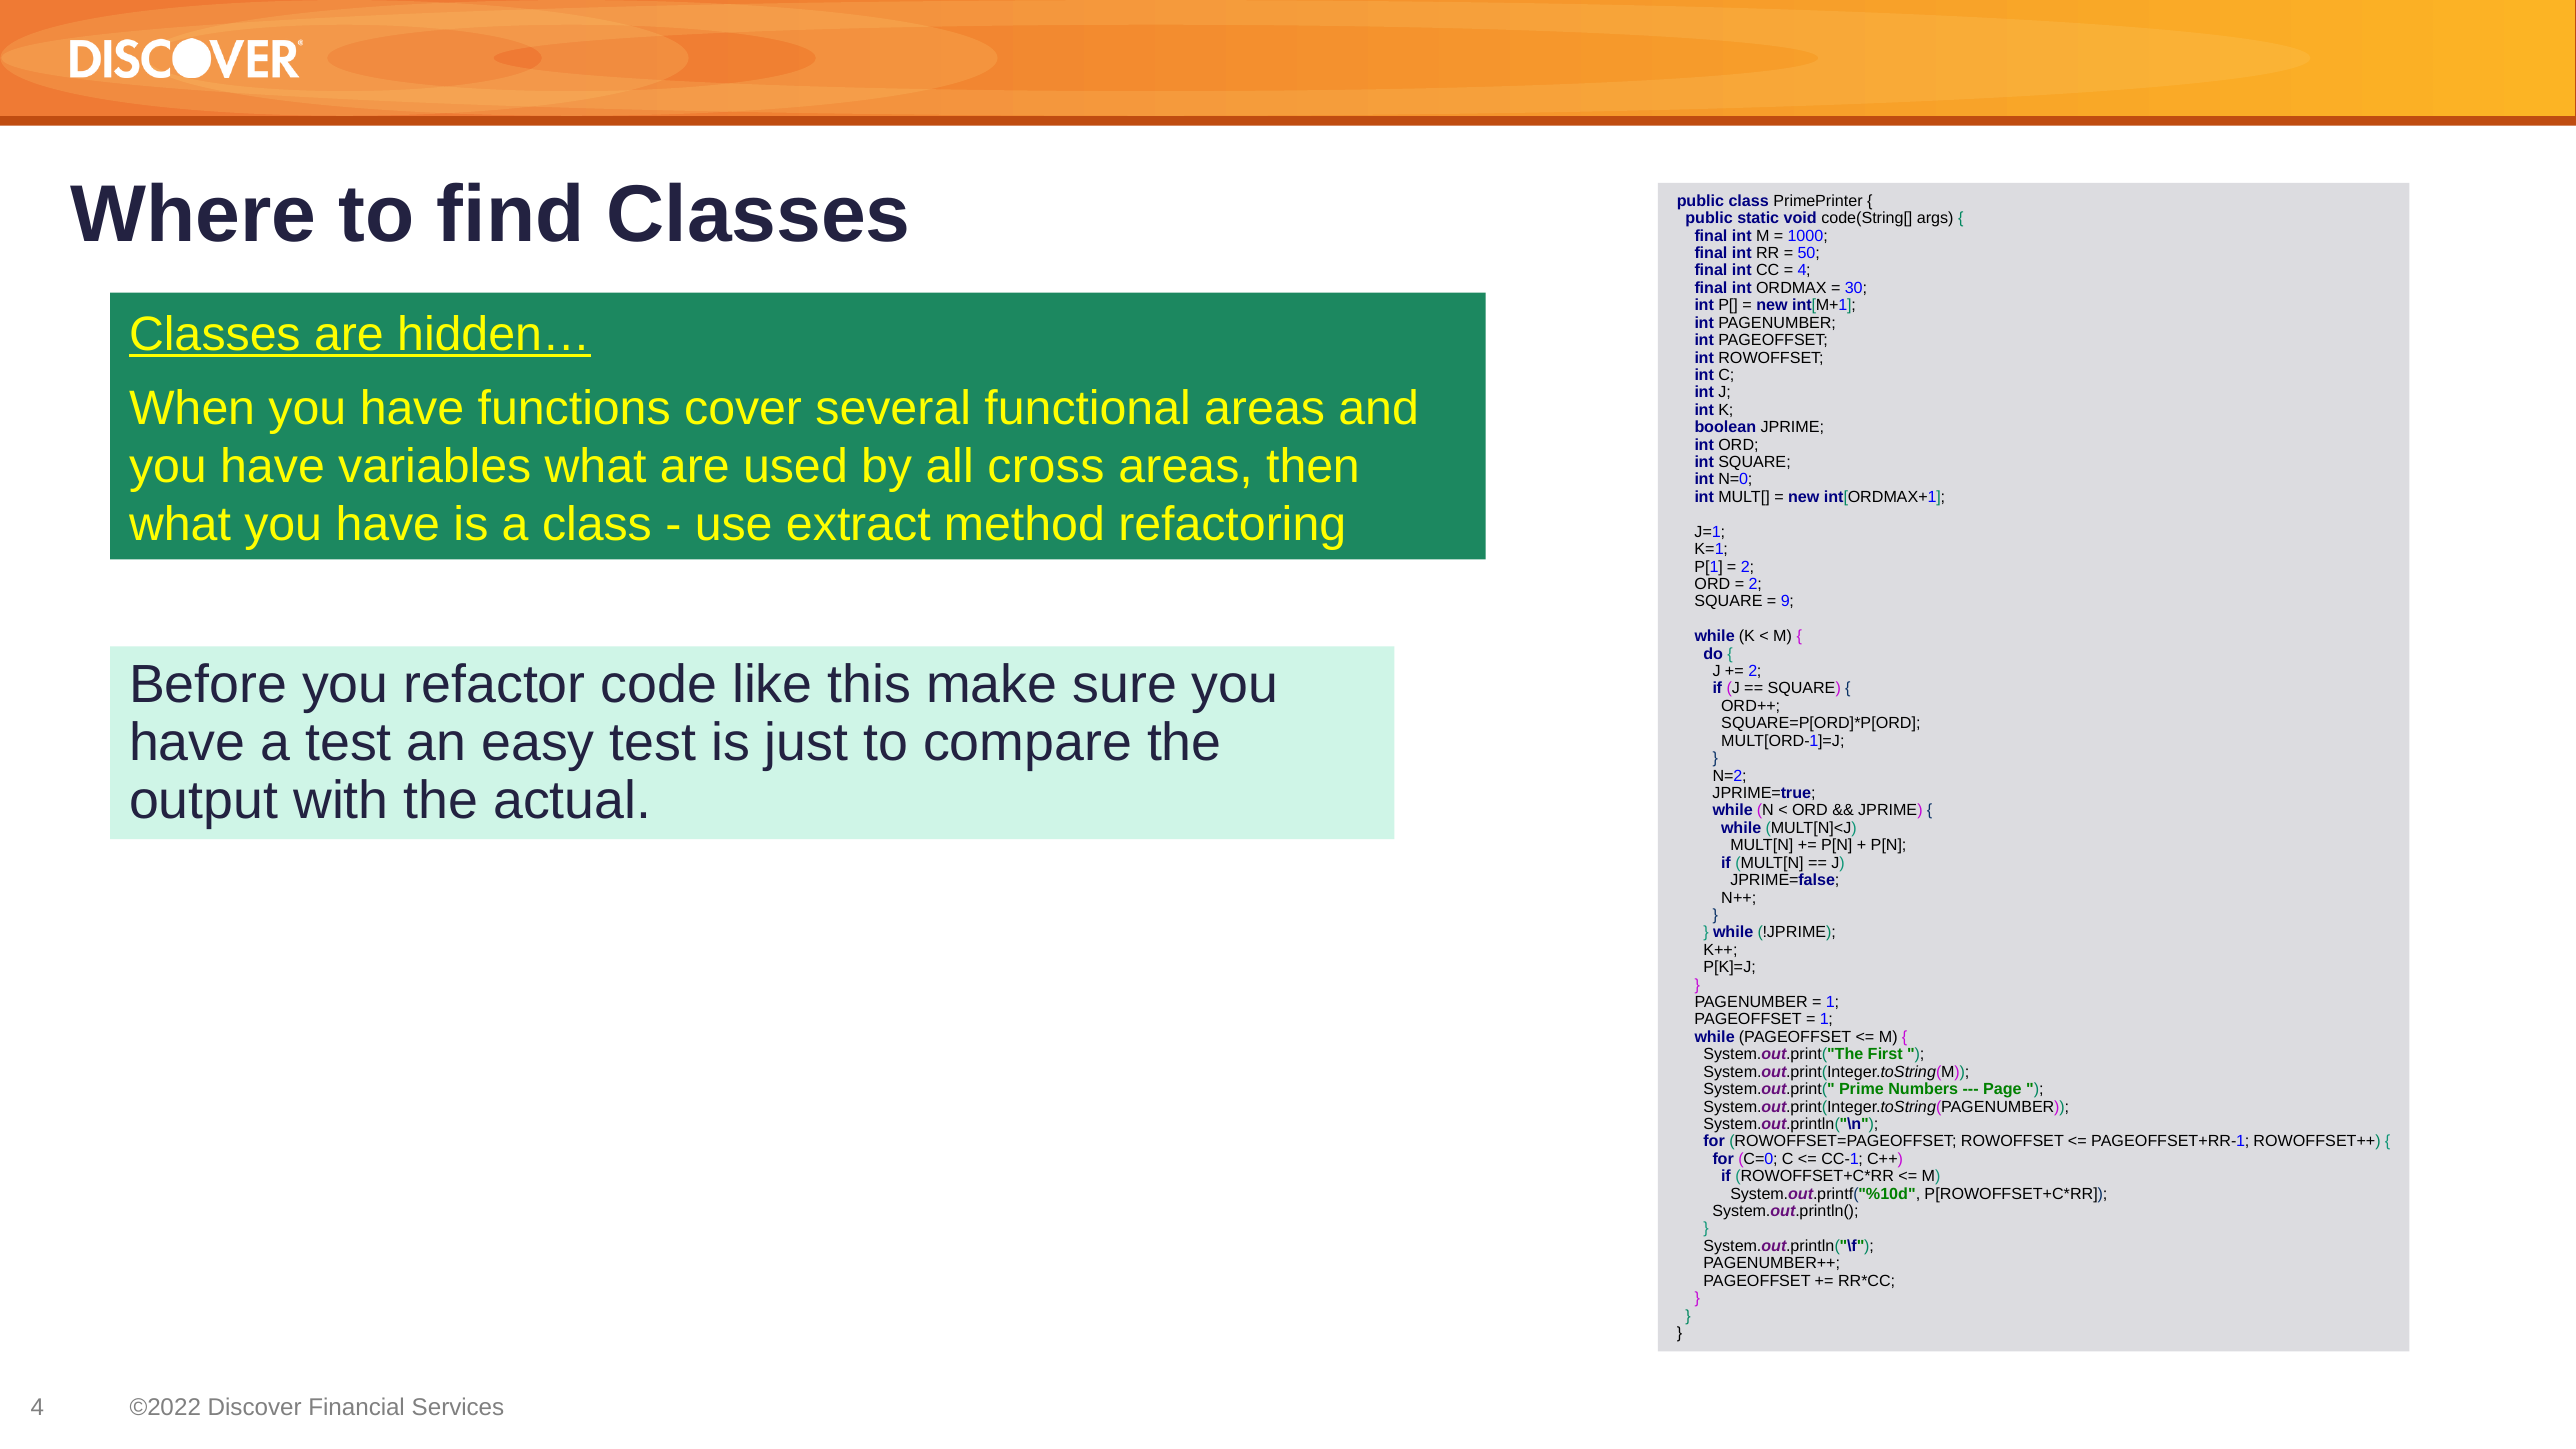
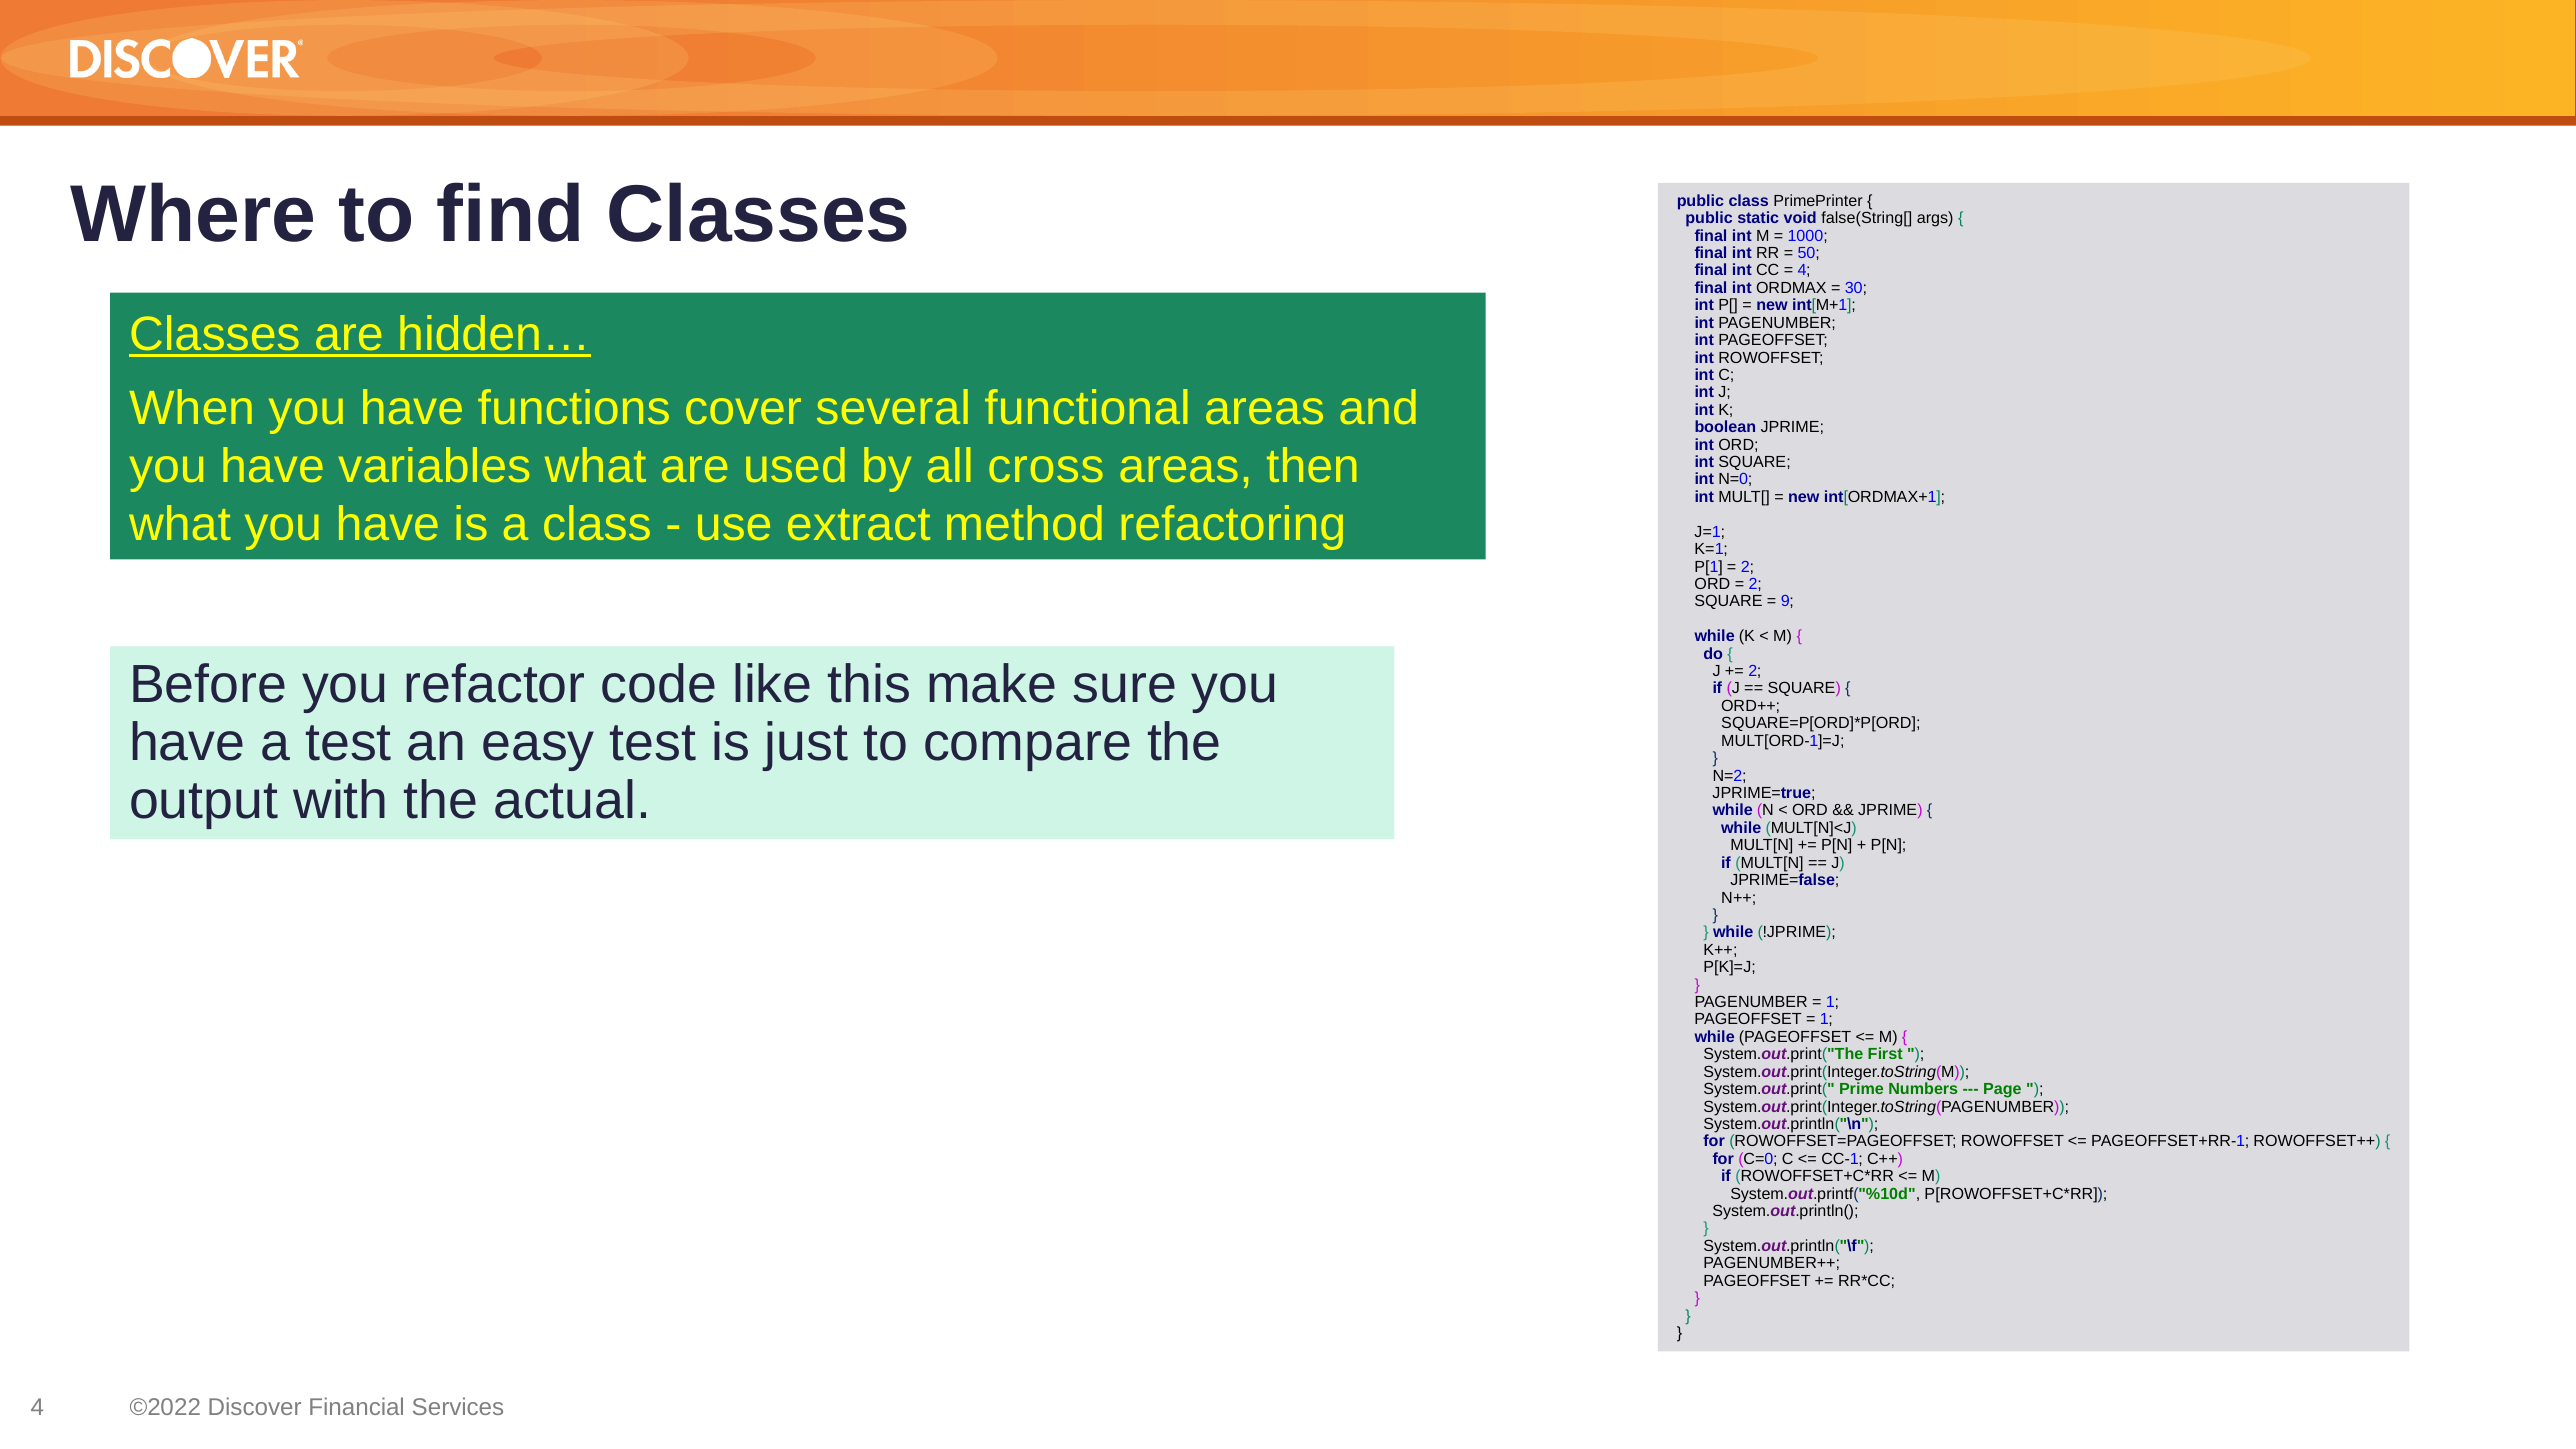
code(String[: code(String[ -> false(String[ (1867, 218)
